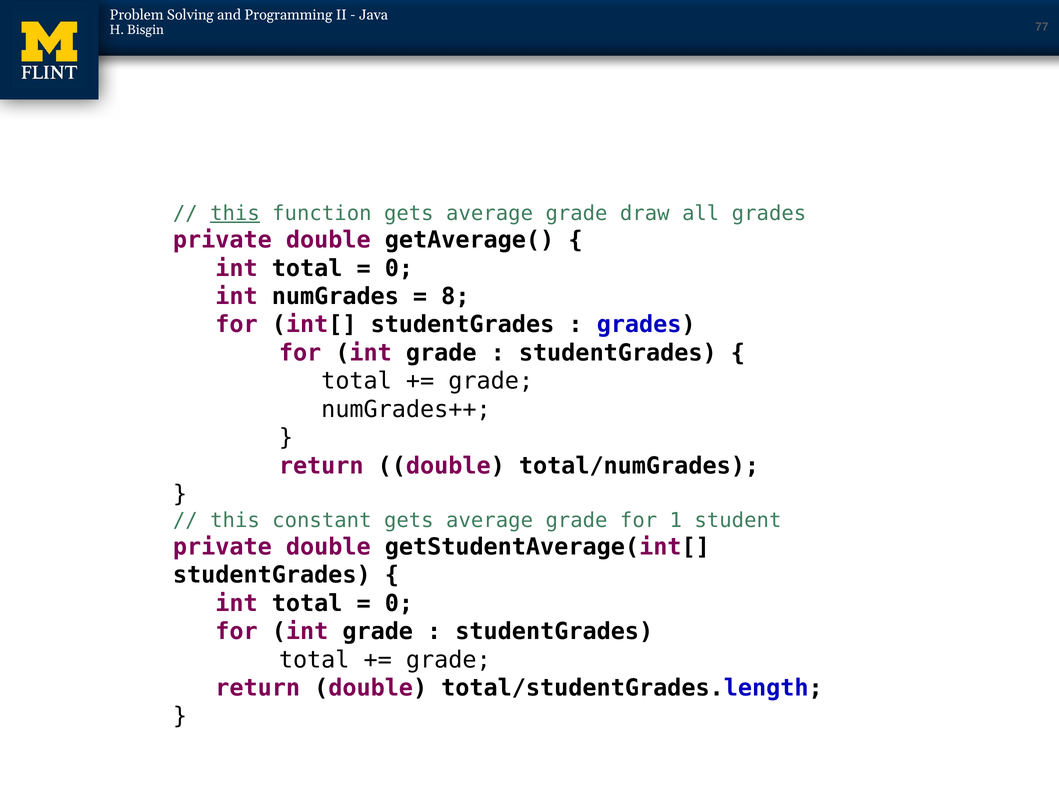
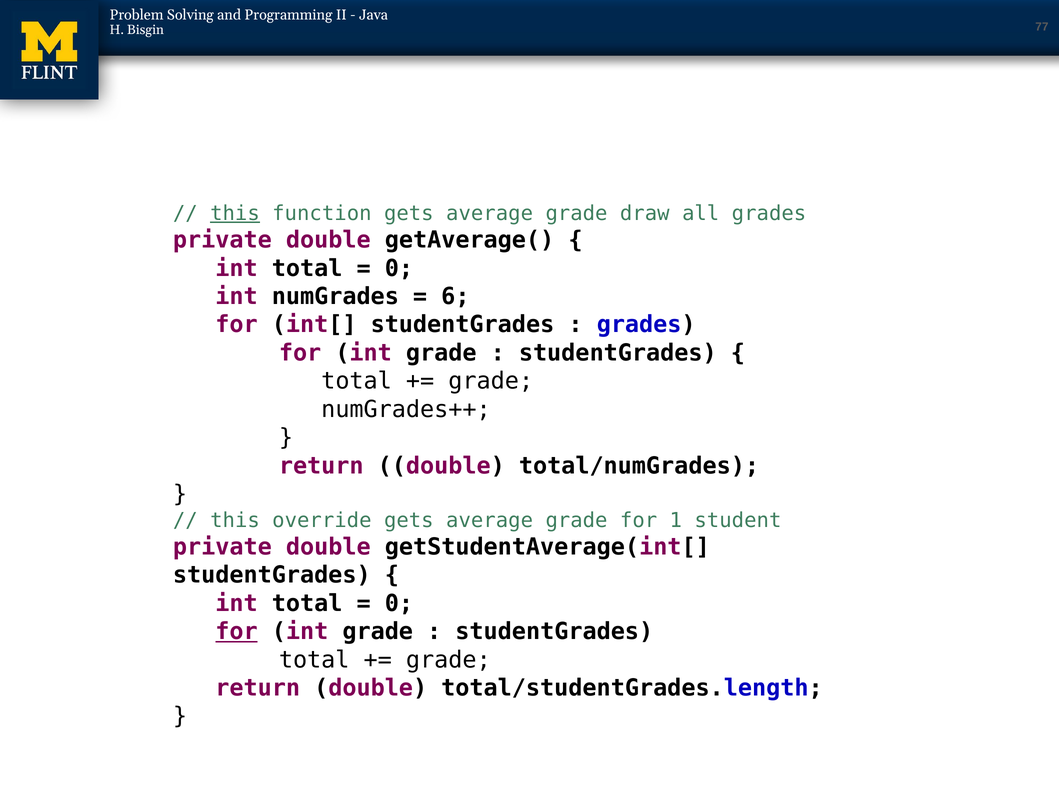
8: 8 -> 6 (455, 297)
constant: constant -> override (322, 520)
for underline: none -> present (237, 632)
